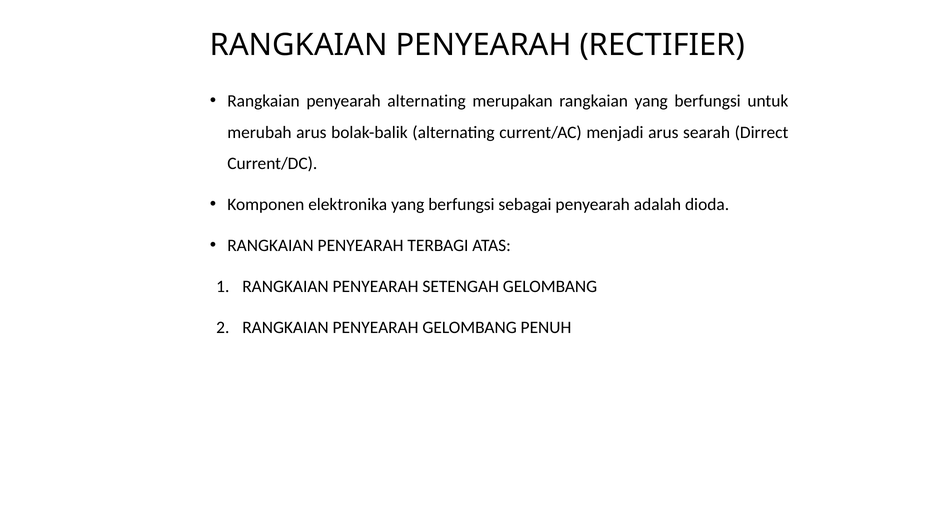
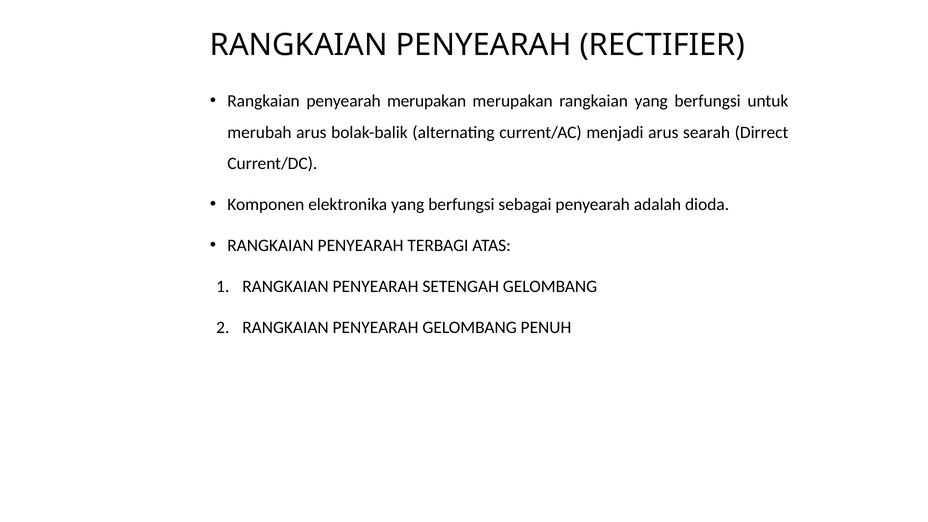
penyearah alternating: alternating -> merupakan (427, 101)
